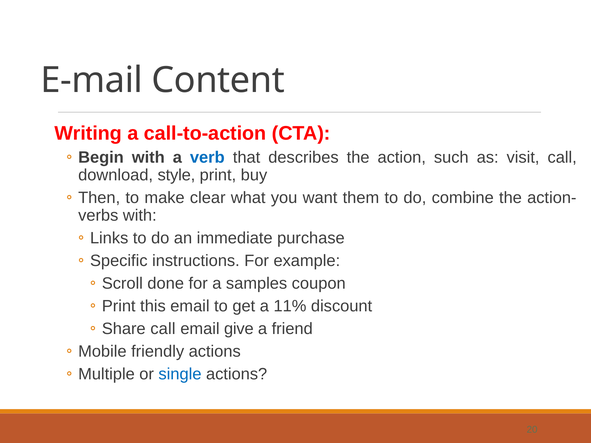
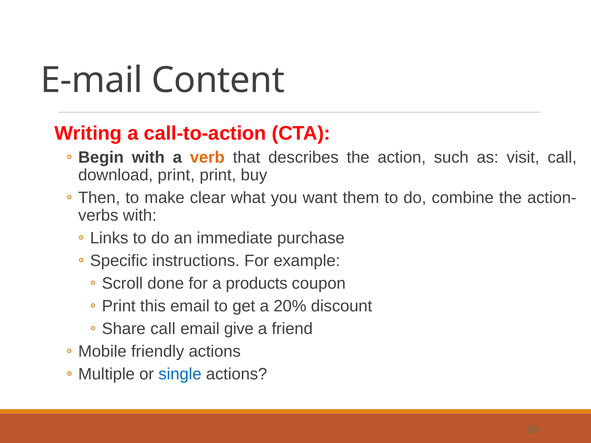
verb colour: blue -> orange (207, 158)
download style: style -> print (176, 175)
samples: samples -> products (257, 284)
11%: 11% -> 20% (290, 306)
